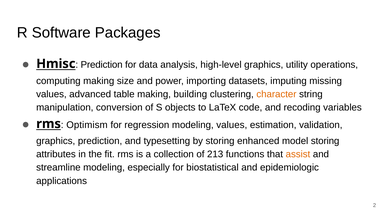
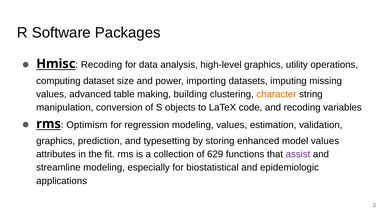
Prediction: Prediction -> Recoding (102, 65)
computing making: making -> dataset (99, 81)
model storing: storing -> values (325, 141)
213: 213 -> 629 (215, 154)
assist colour: orange -> purple (298, 154)
